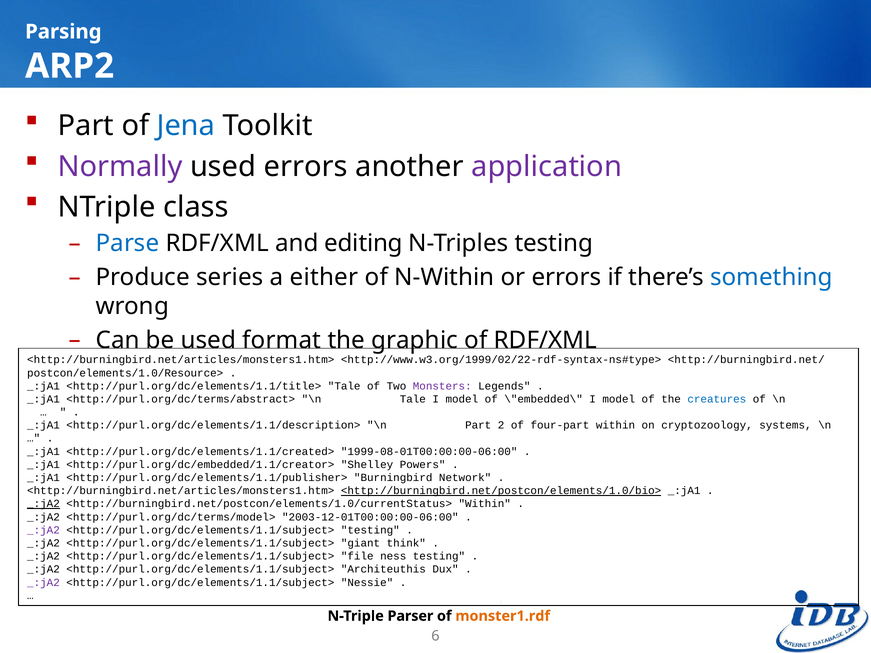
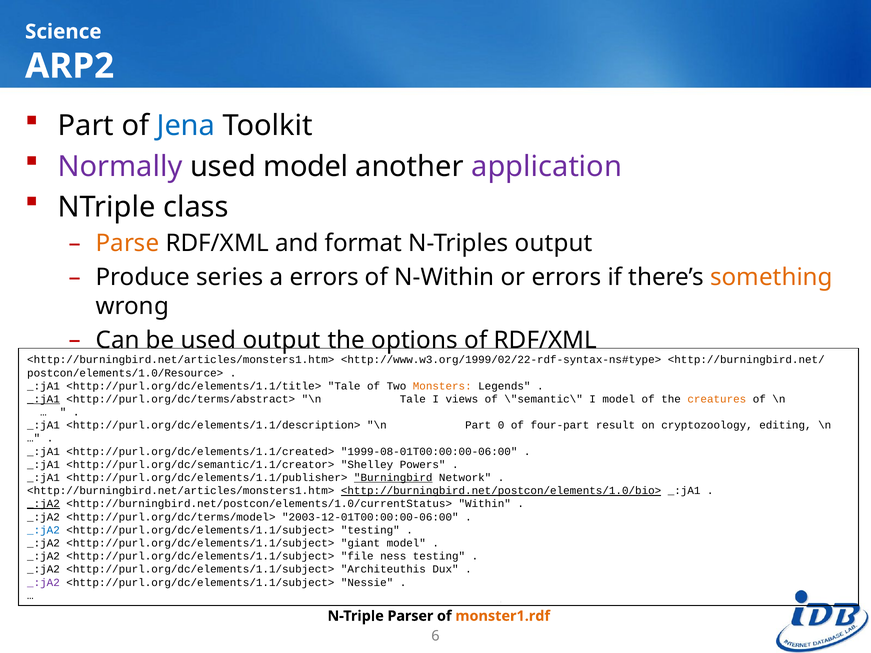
Parsing: Parsing -> Science (63, 32)
used errors: errors -> model (306, 167)
Parse colour: blue -> orange (128, 244)
editing: editing -> format (363, 244)
N-Triples testing: testing -> output (554, 244)
a either: either -> errors (324, 277)
something colour: blue -> orange (771, 277)
used format: format -> output (282, 340)
graphic: graphic -> options (415, 340)
Monsters colour: purple -> orange (442, 386)
_:jA1 underline: none -> present (43, 399)
model: model -> views (462, 399)
\"embedded\: \"embedded\ -> \"semantic\ (544, 399)
creatures colour: blue -> orange (717, 399)
2: 2 -> 0 (501, 425)
four-part within: within -> result (615, 425)
systems: systems -> editing (785, 425)
<http://purl.org/dc/embedded/1.1/creator>: <http://purl.org/dc/embedded/1.1/creator> -> <http://purl.org/dc/semantic/1.1/creator> (200, 465)
Burningbird underline: none -> present (393, 478)
_:jA2 colour: purple -> blue (43, 530)
giant think: think -> model (406, 543)
